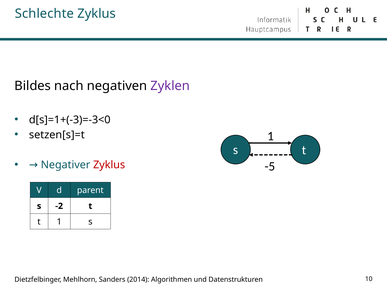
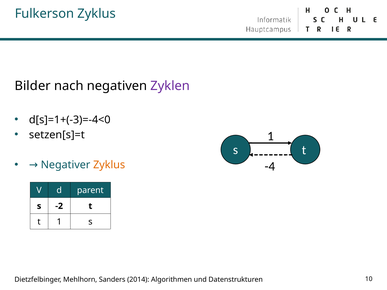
Schlechte: Schlechte -> Fulkerson (44, 14)
Bildes: Bildes -> Bilder (33, 86)
d[s]=1+(-3)=-3<0: d[s]=1+(-3)=-3<0 -> d[s]=1+(-3)=-4<0 (70, 120)
Zyklus colour: red -> orange (109, 165)
-5: -5 -> -4 (270, 166)
